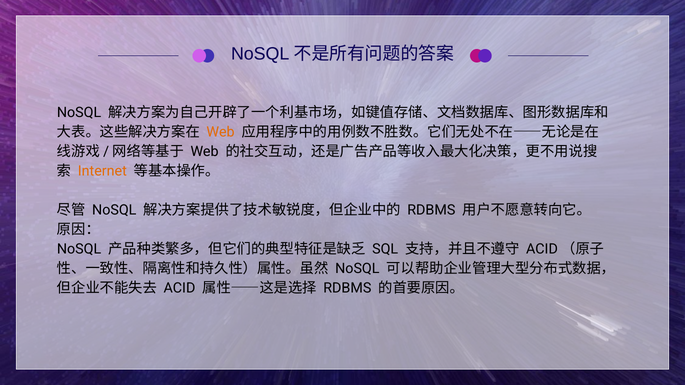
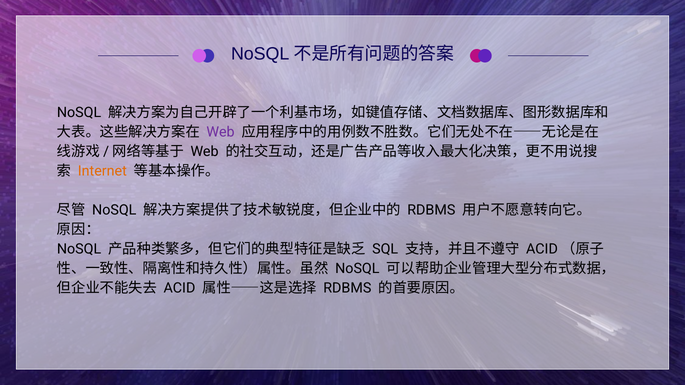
Web colour: orange -> purple (221, 132)
